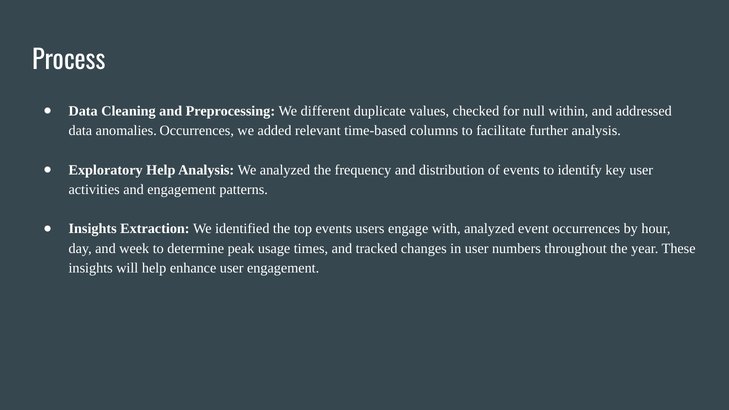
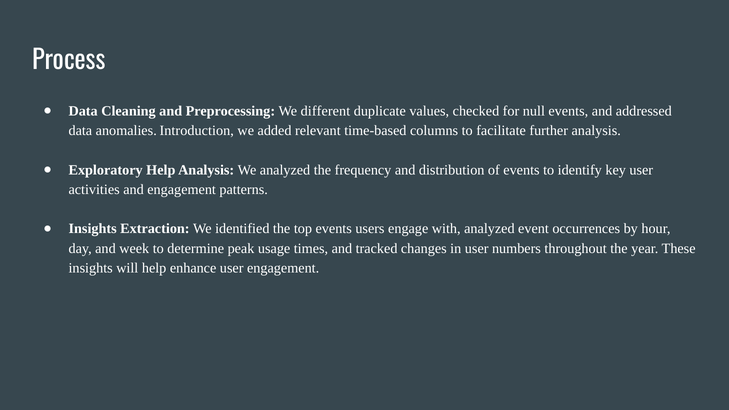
null within: within -> events (568, 111)
anomalies Occurrences: Occurrences -> Introduction (197, 131)
